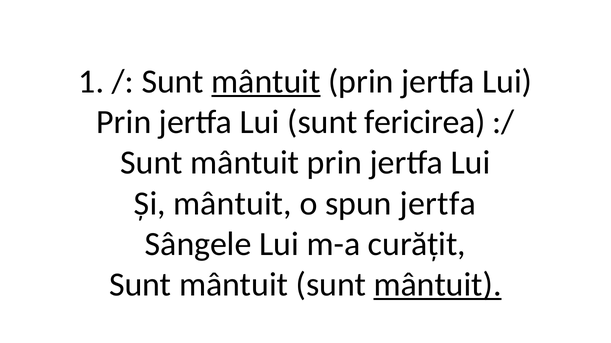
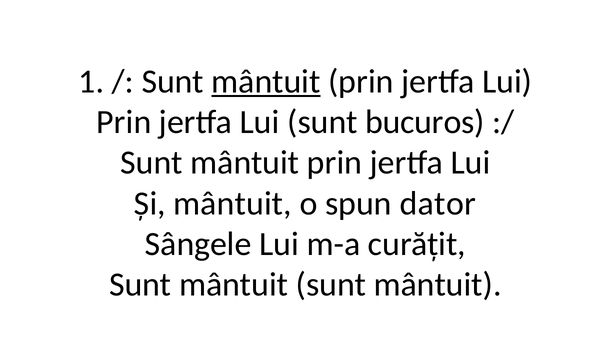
fericirea: fericirea -> bucuros (425, 122)
spun jertfa: jertfa -> dator (438, 204)
mântuit underline: present -> none (438, 285)
